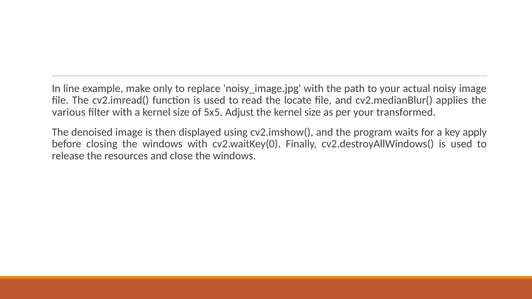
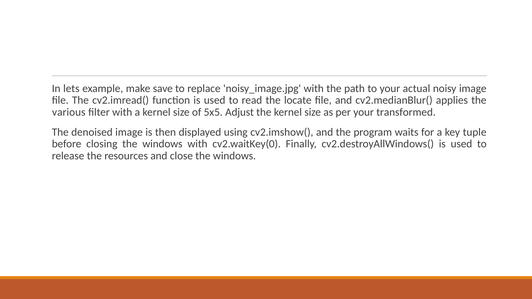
line: line -> lets (71, 88)
only: only -> save (163, 88)
apply: apply -> tuple (475, 132)
